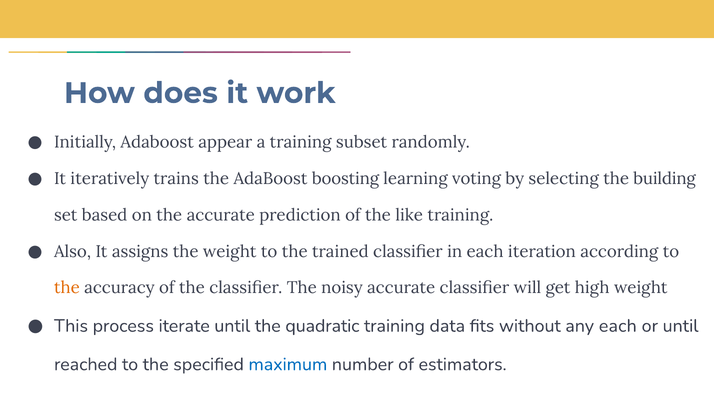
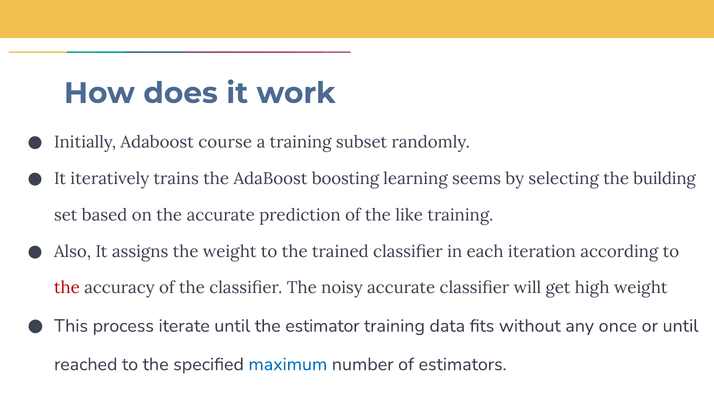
appear: appear -> course (225, 143)
voting: voting -> seems (477, 179)
the colour: orange -> red (67, 288)
quadratic: quadratic -> estimator (322, 326)
any each: each -> once (618, 326)
